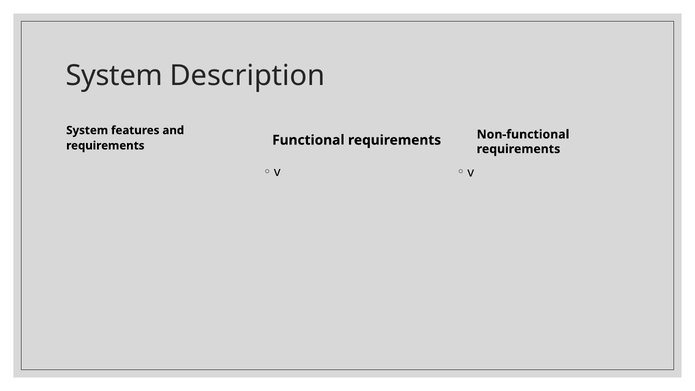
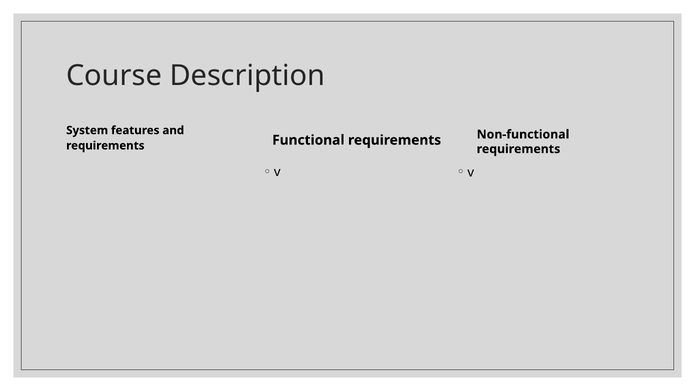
System: System -> Course (114, 76)
